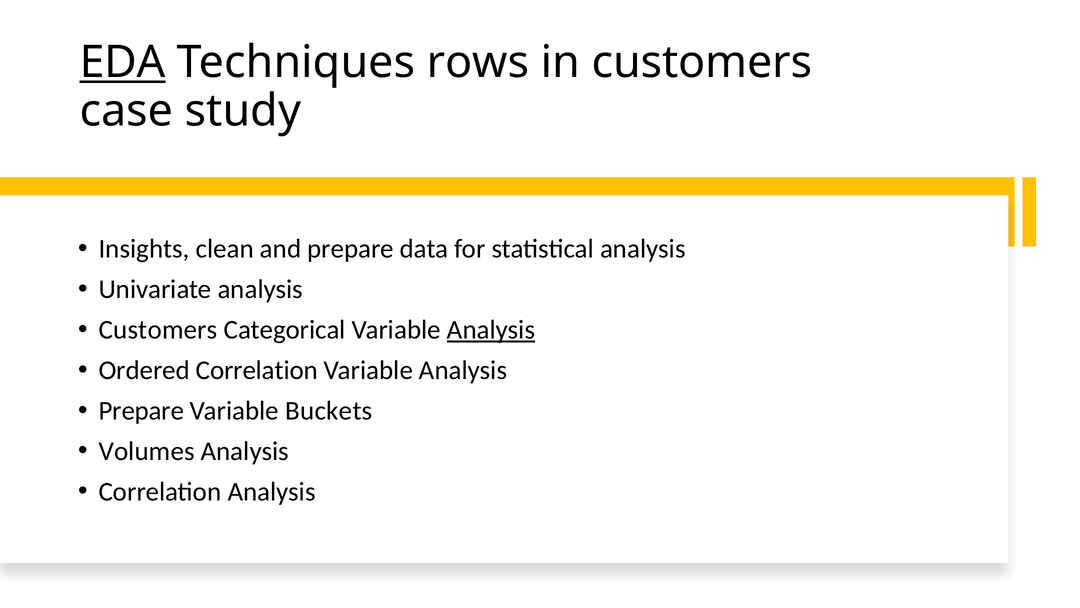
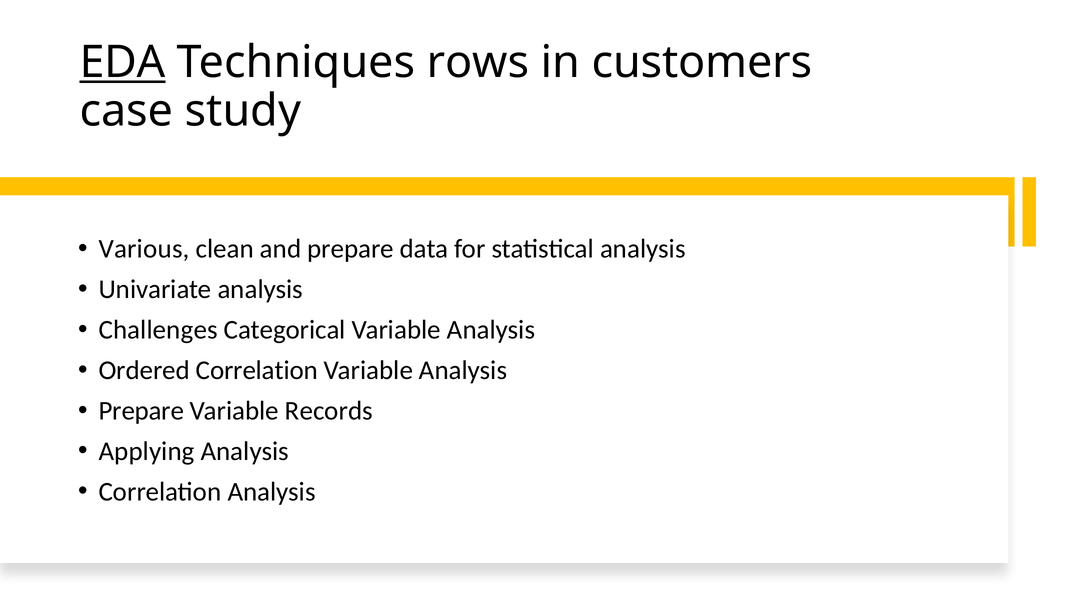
Insights: Insights -> Various (144, 249)
Customers: Customers -> Challenges (158, 330)
Analysis underline: present -> none (491, 330)
Buckets: Buckets -> Records (329, 410)
Volumes: Volumes -> Applying (147, 451)
